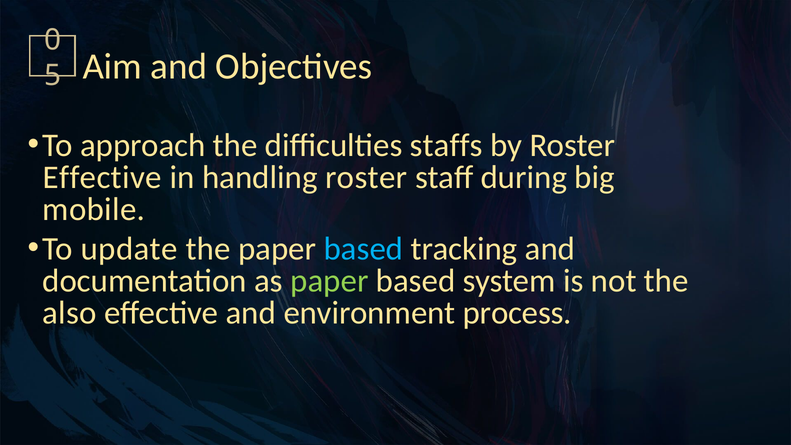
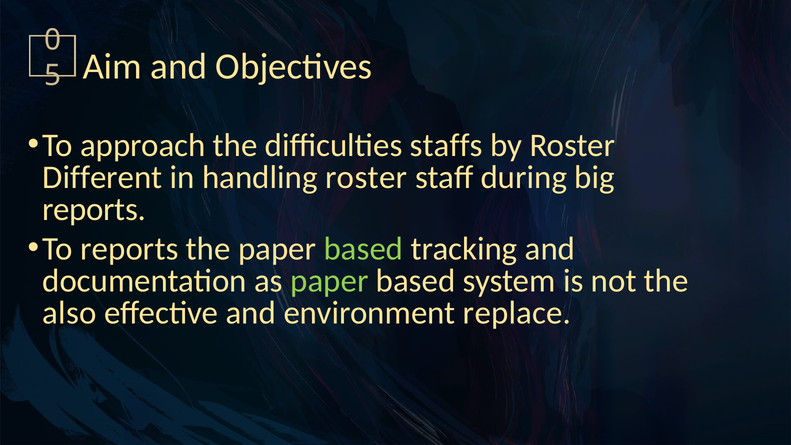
Effective: Effective -> Different (102, 178)
mobile: mobile -> reports (94, 210)
To update: update -> reports (129, 249)
based colour: light blue -> light green (363, 249)
process: process -> replace (517, 313)
